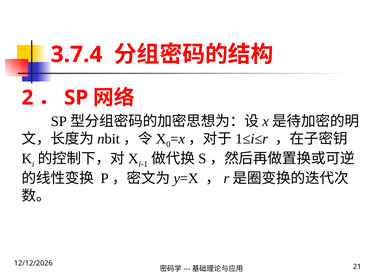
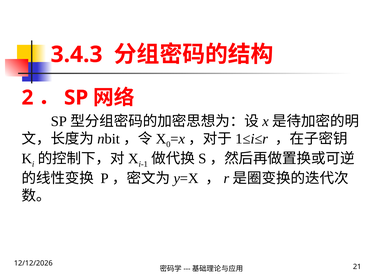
3.7.4: 3.7.4 -> 3.4.3 (77, 54)
